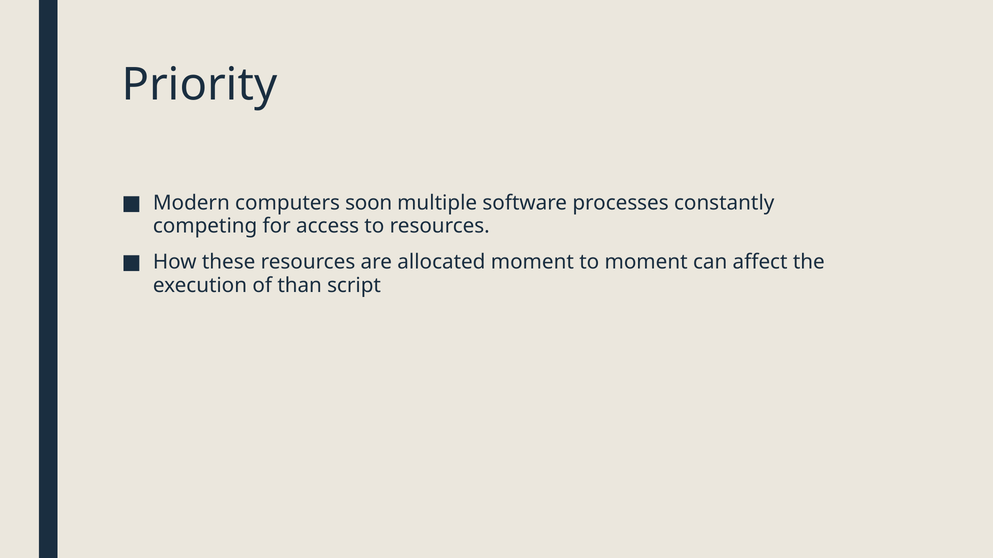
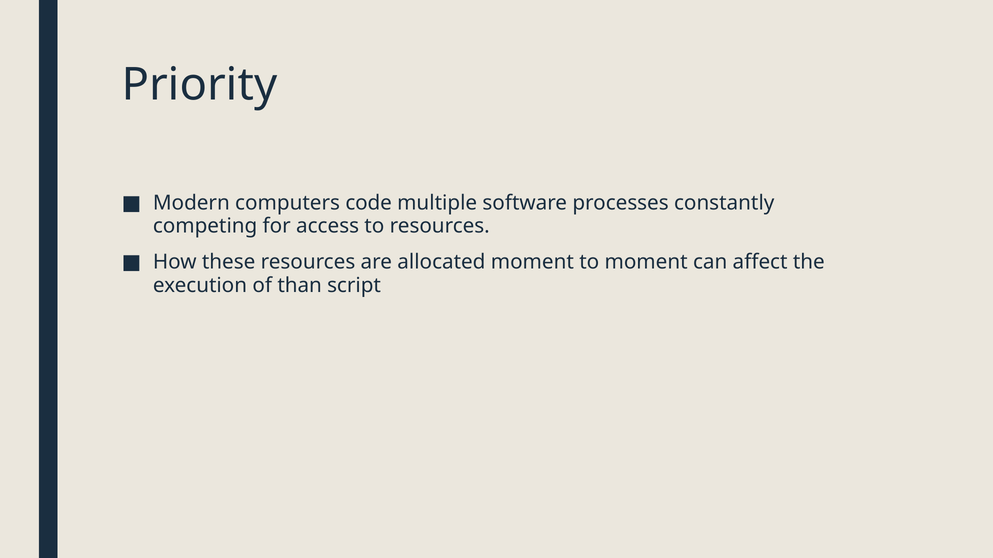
soon: soon -> code (369, 203)
